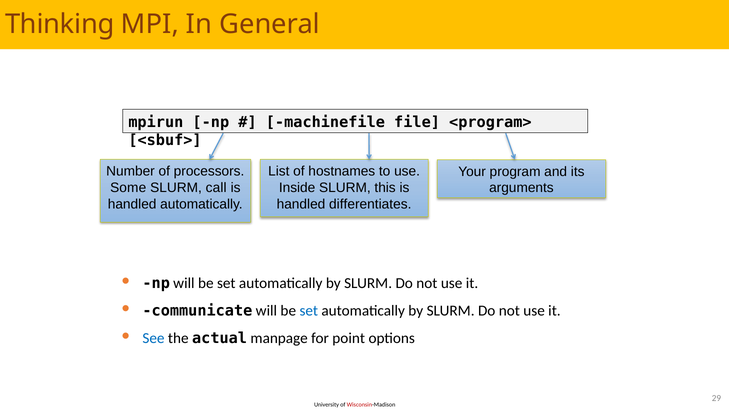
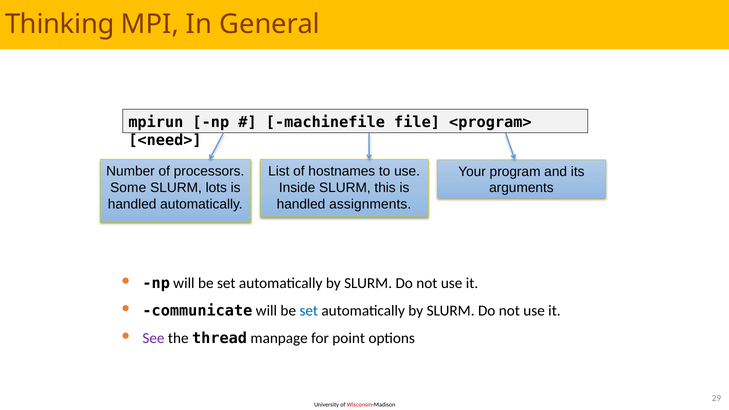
<sbuf>: <sbuf> -> <need> (165, 140)
call: call -> lots (216, 188)
differentiates: differentiates -> assignments (370, 204)
See colour: blue -> purple (153, 338)
actual: actual -> thread (220, 338)
